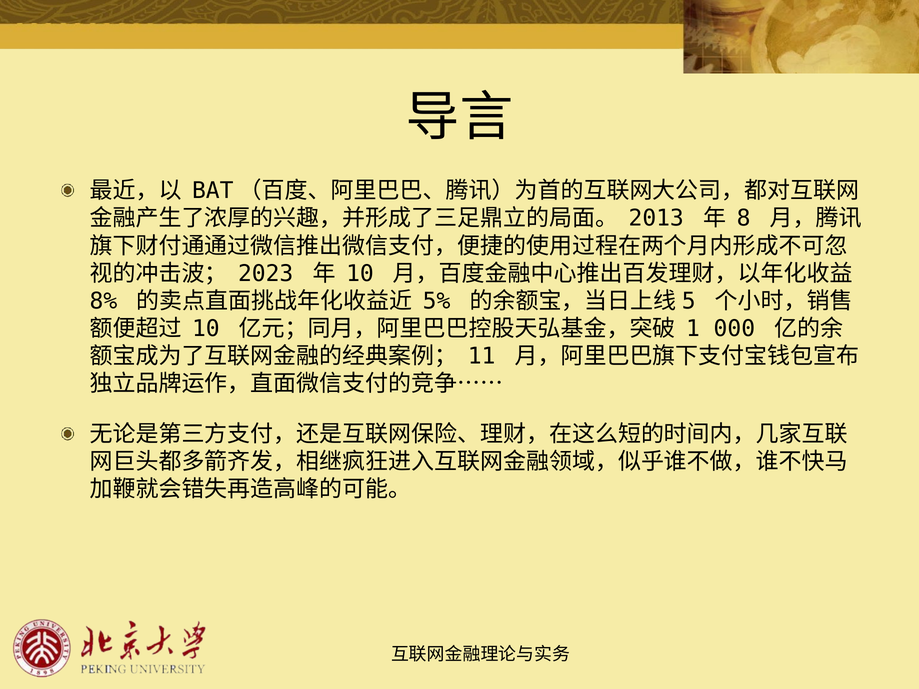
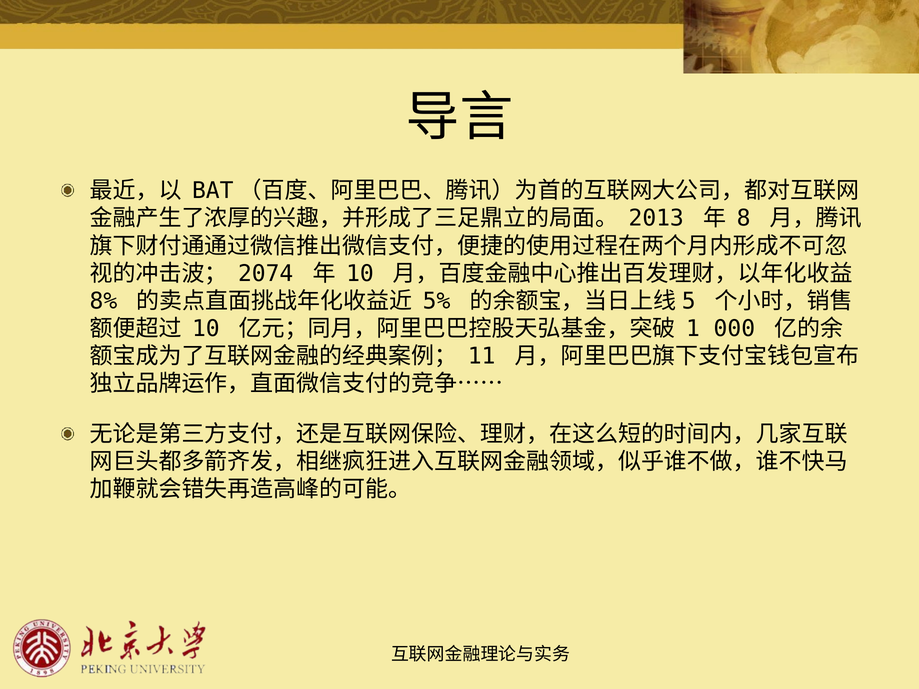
2023: 2023 -> 2074 (266, 274)
